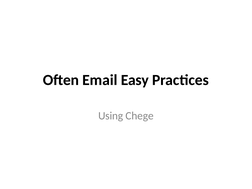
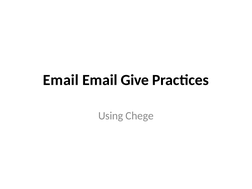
Often: Often -> Email (61, 80)
Easy: Easy -> Give (135, 80)
